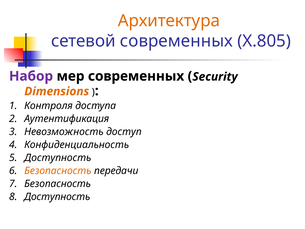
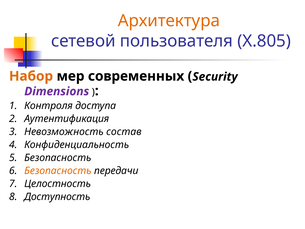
сетевой современных: современных -> пользователя (176, 41)
Набор colour: purple -> orange (31, 76)
Dimensions colour: orange -> purple (57, 91)
доступ: доступ -> состав (124, 132)
Доступность: Доступность -> Безопасность (58, 158)
Безопасность: Безопасность -> Целостность (58, 184)
